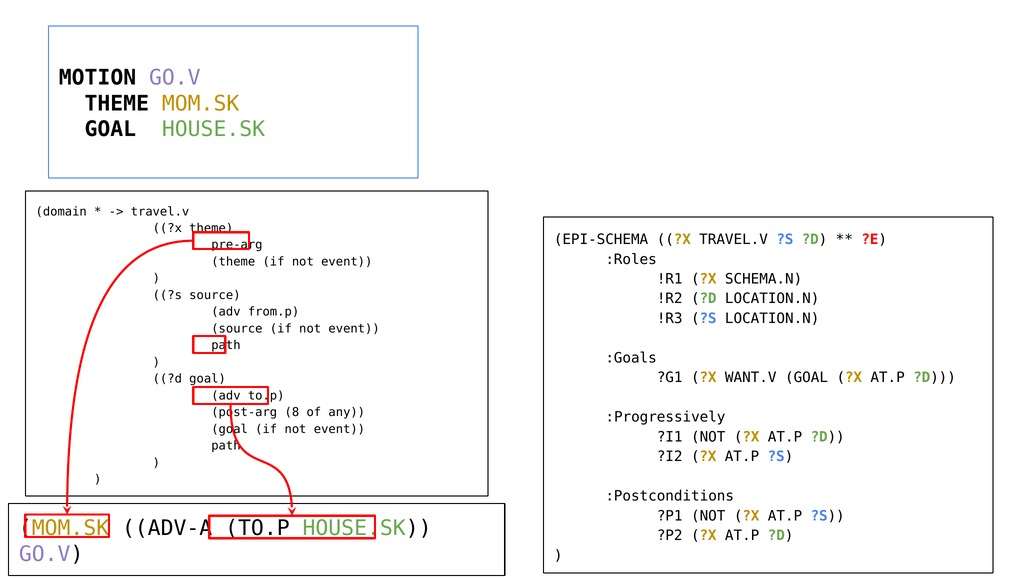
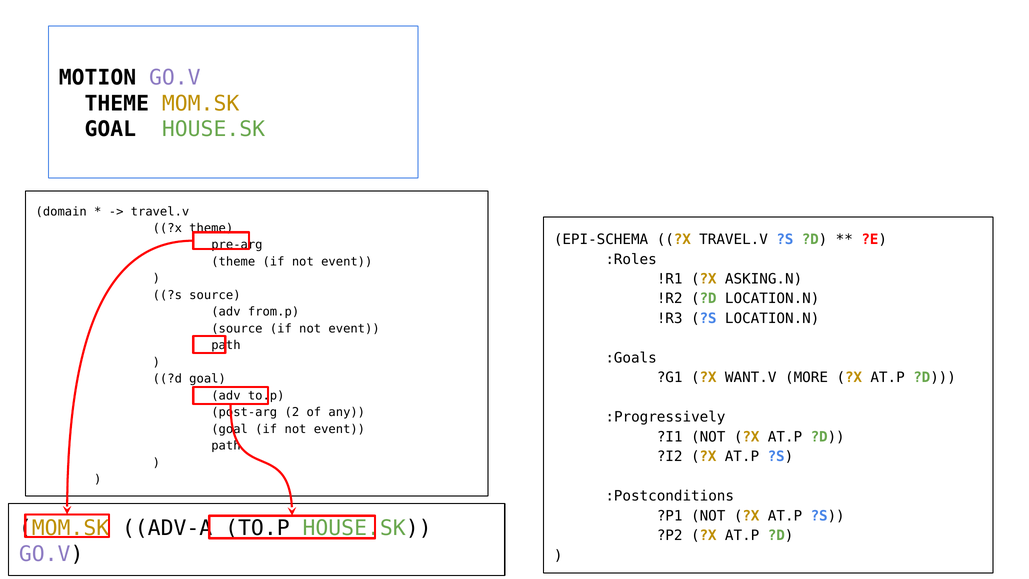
SCHEMA.N: SCHEMA.N -> ASKING.N (764, 279)
WANT.V GOAL: GOAL -> MORE (807, 378)
8: 8 -> 2 (292, 412)
